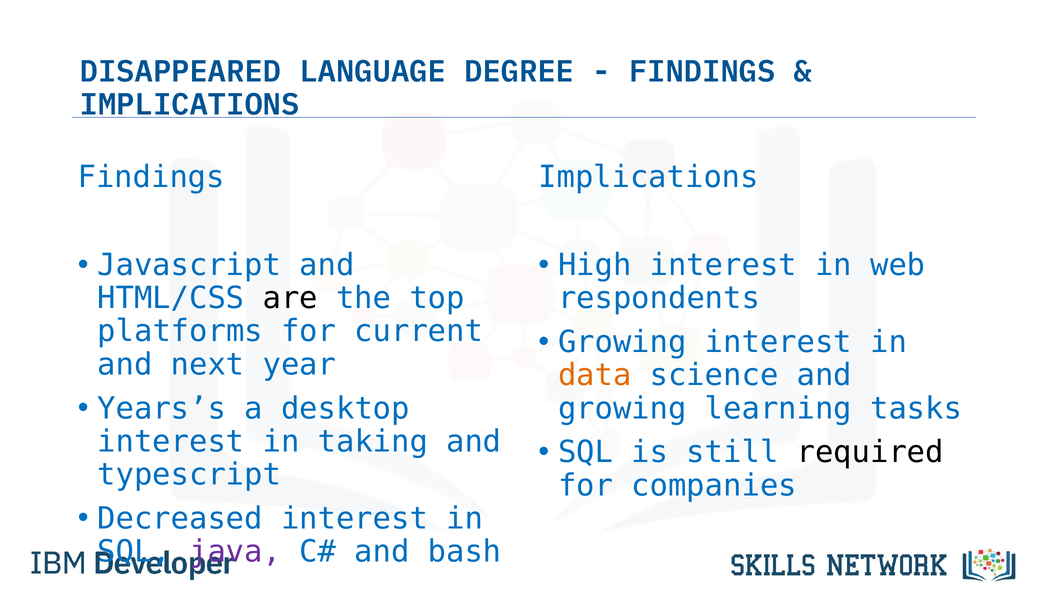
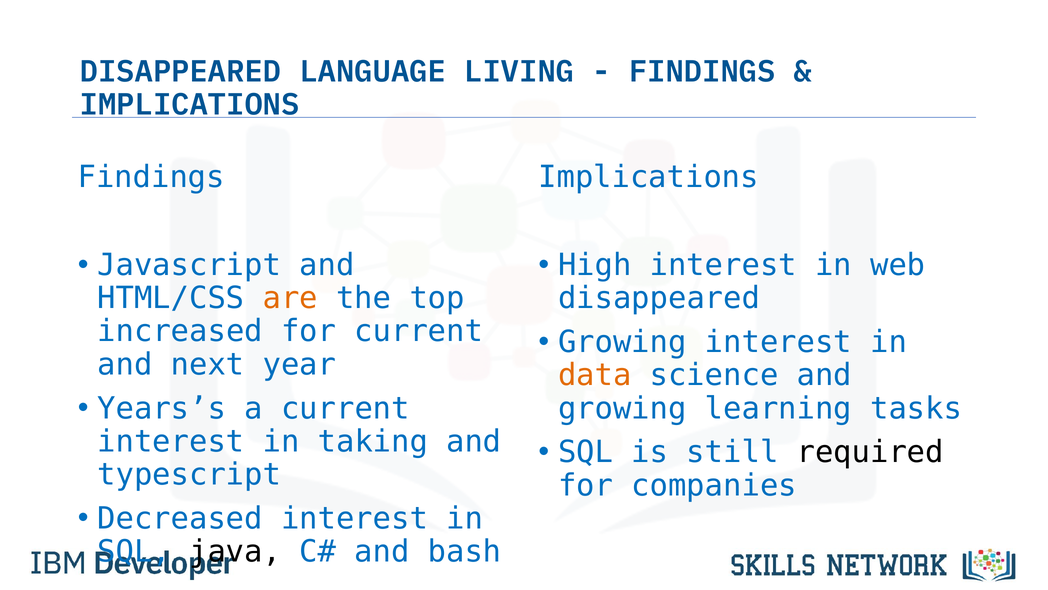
DEGREE: DEGREE -> LIVING (519, 72)
are colour: black -> orange (290, 298)
respondents: respondents -> disappeared (659, 298)
platforms: platforms -> increased (180, 331)
a desktop: desktop -> current (345, 408)
java colour: purple -> black (235, 551)
